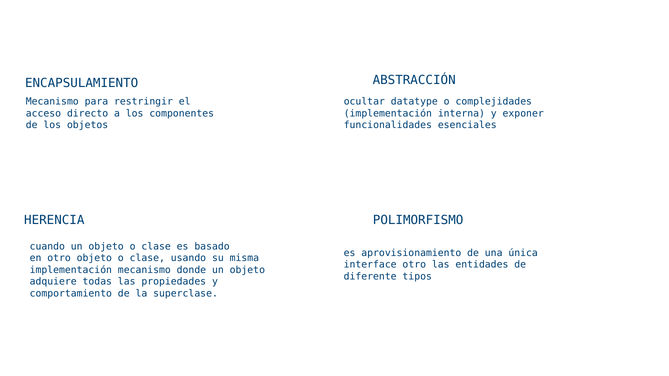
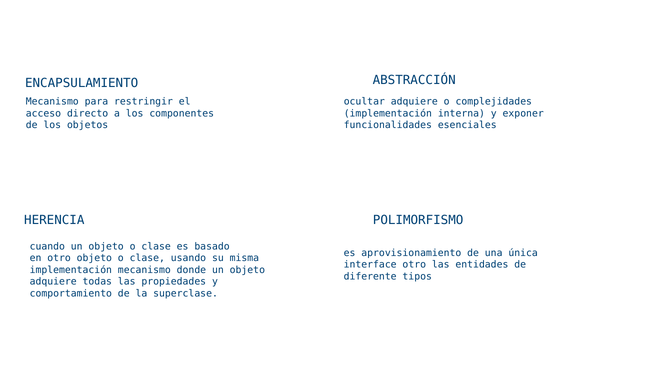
ocultar datatype: datatype -> adquiere (414, 102)
